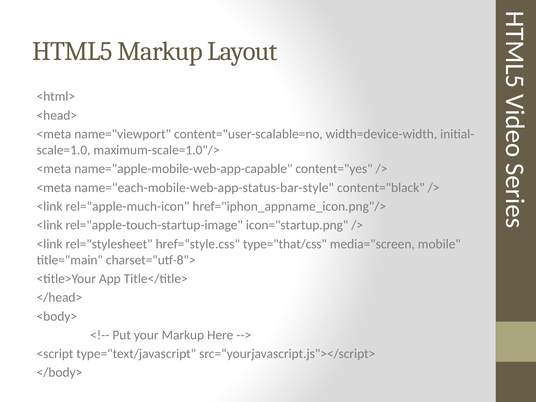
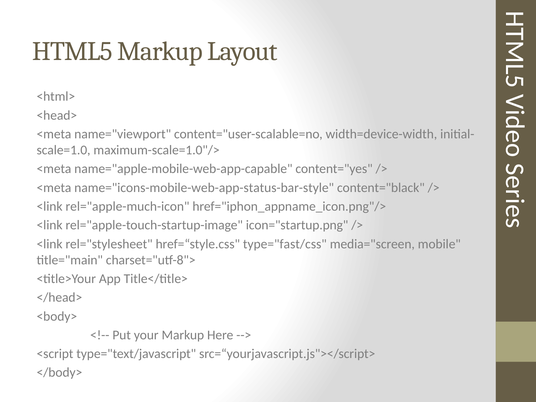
name="each-mobile-web-app-status-bar-style: name="each-mobile-web-app-status-bar-style -> name="icons-mobile-web-app-status-bar-style (204, 188)
type="that/css: type="that/css -> type="fast/css (285, 244)
